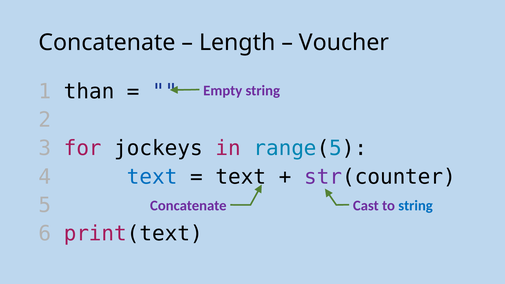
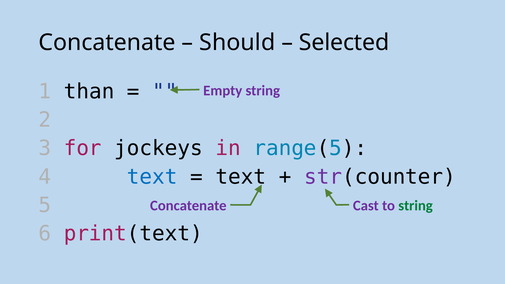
Length: Length -> Should (237, 42)
Voucher: Voucher -> Selected (344, 42)
string colour: blue -> green (416, 206)
